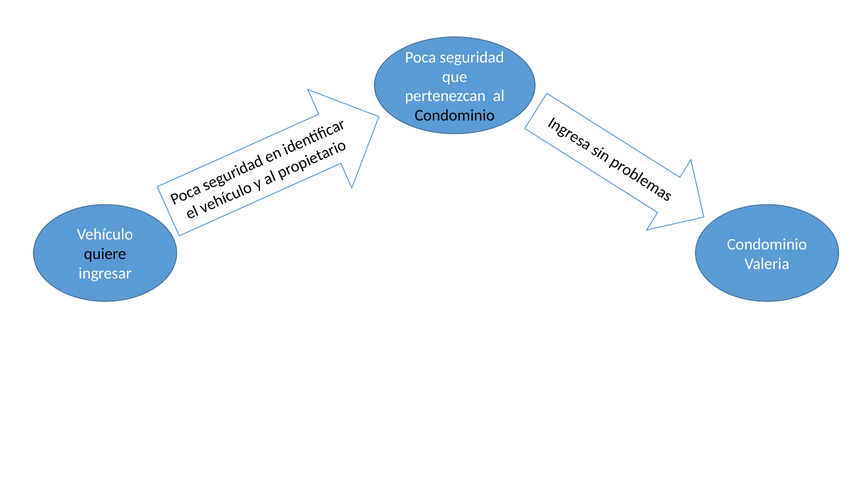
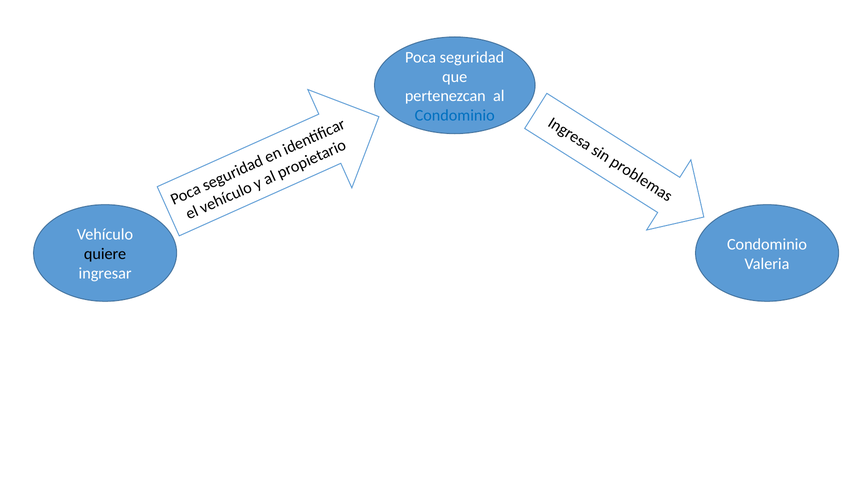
Condominio colour: black -> blue (455, 115)
